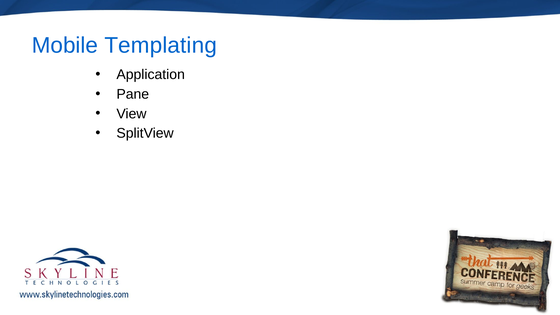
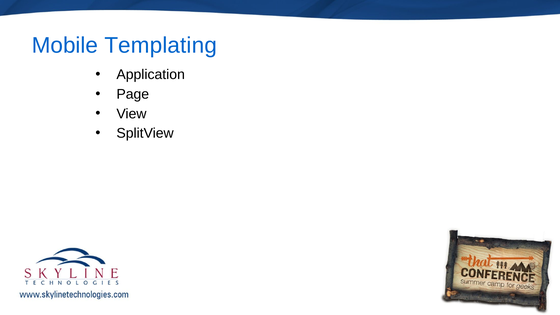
Pane: Pane -> Page (133, 94)
